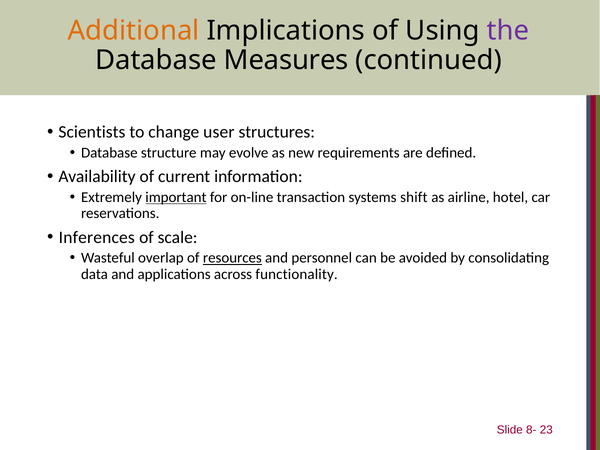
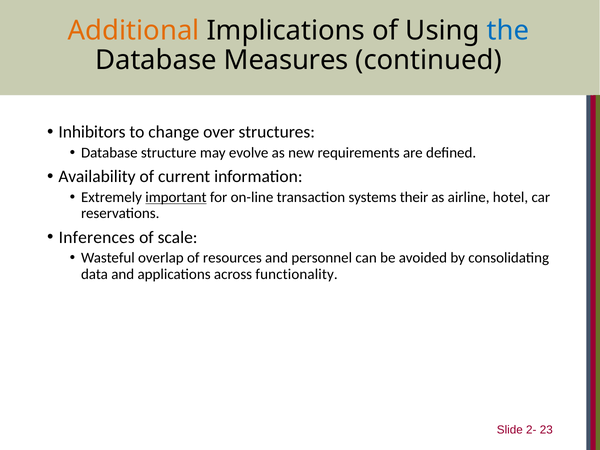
the colour: purple -> blue (508, 30)
Scientists: Scientists -> Inhibitors (92, 132)
user: user -> over (219, 132)
shift: shift -> their (414, 197)
resources underline: present -> none (232, 258)
8-: 8- -> 2- (531, 430)
